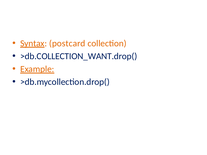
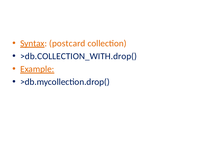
>db.COLLECTION_WANT.drop(: >db.COLLECTION_WANT.drop( -> >db.COLLECTION_WITH.drop( (79, 56)
